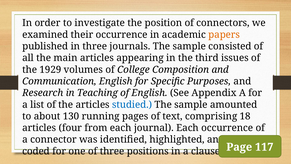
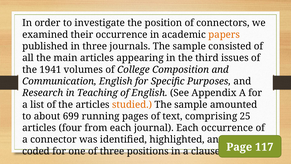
1929: 1929 -> 1941 (50, 69)
studied colour: blue -> orange (132, 104)
130: 130 -> 699 (71, 116)
18: 18 -> 25 (245, 116)
